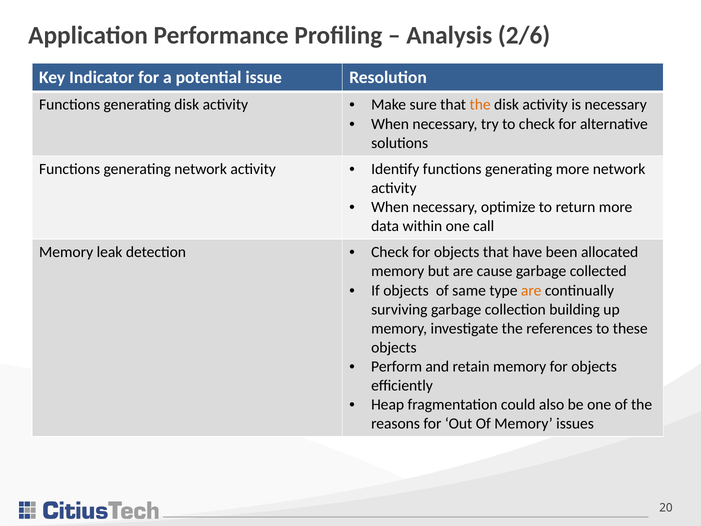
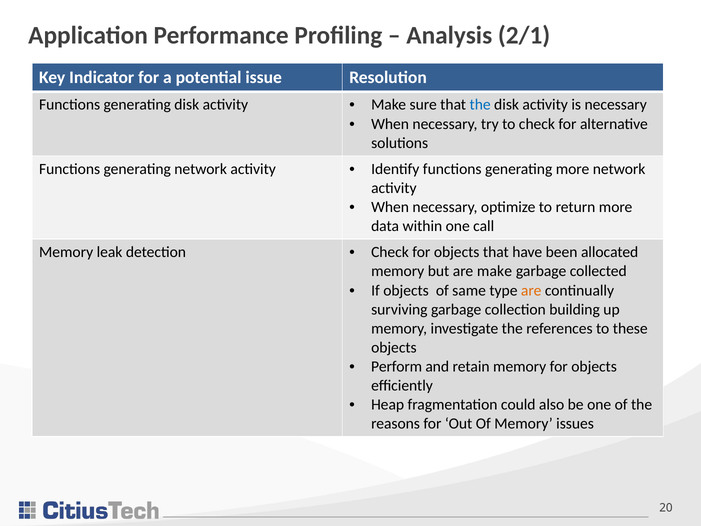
2/6: 2/6 -> 2/1 (524, 36)
the colour: orange -> blue (480, 105)
are cause: cause -> make (495, 271)
